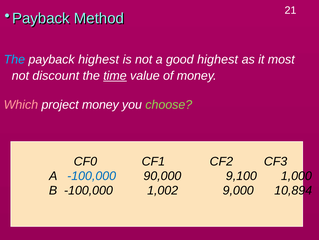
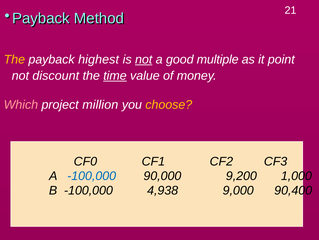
The colour: light blue -> yellow (14, 59)
not underline: none -> present (144, 59)
good highest: highest -> multiple (218, 59)
most: most -> point (281, 59)
project money: money -> million (100, 105)
choose colour: light green -> yellow (169, 105)
9,100: 9,100 -> 9,200 (241, 175)
1,002: 1,002 -> 4,938 (163, 190)
10,894: 10,894 -> 90,400 (293, 190)
